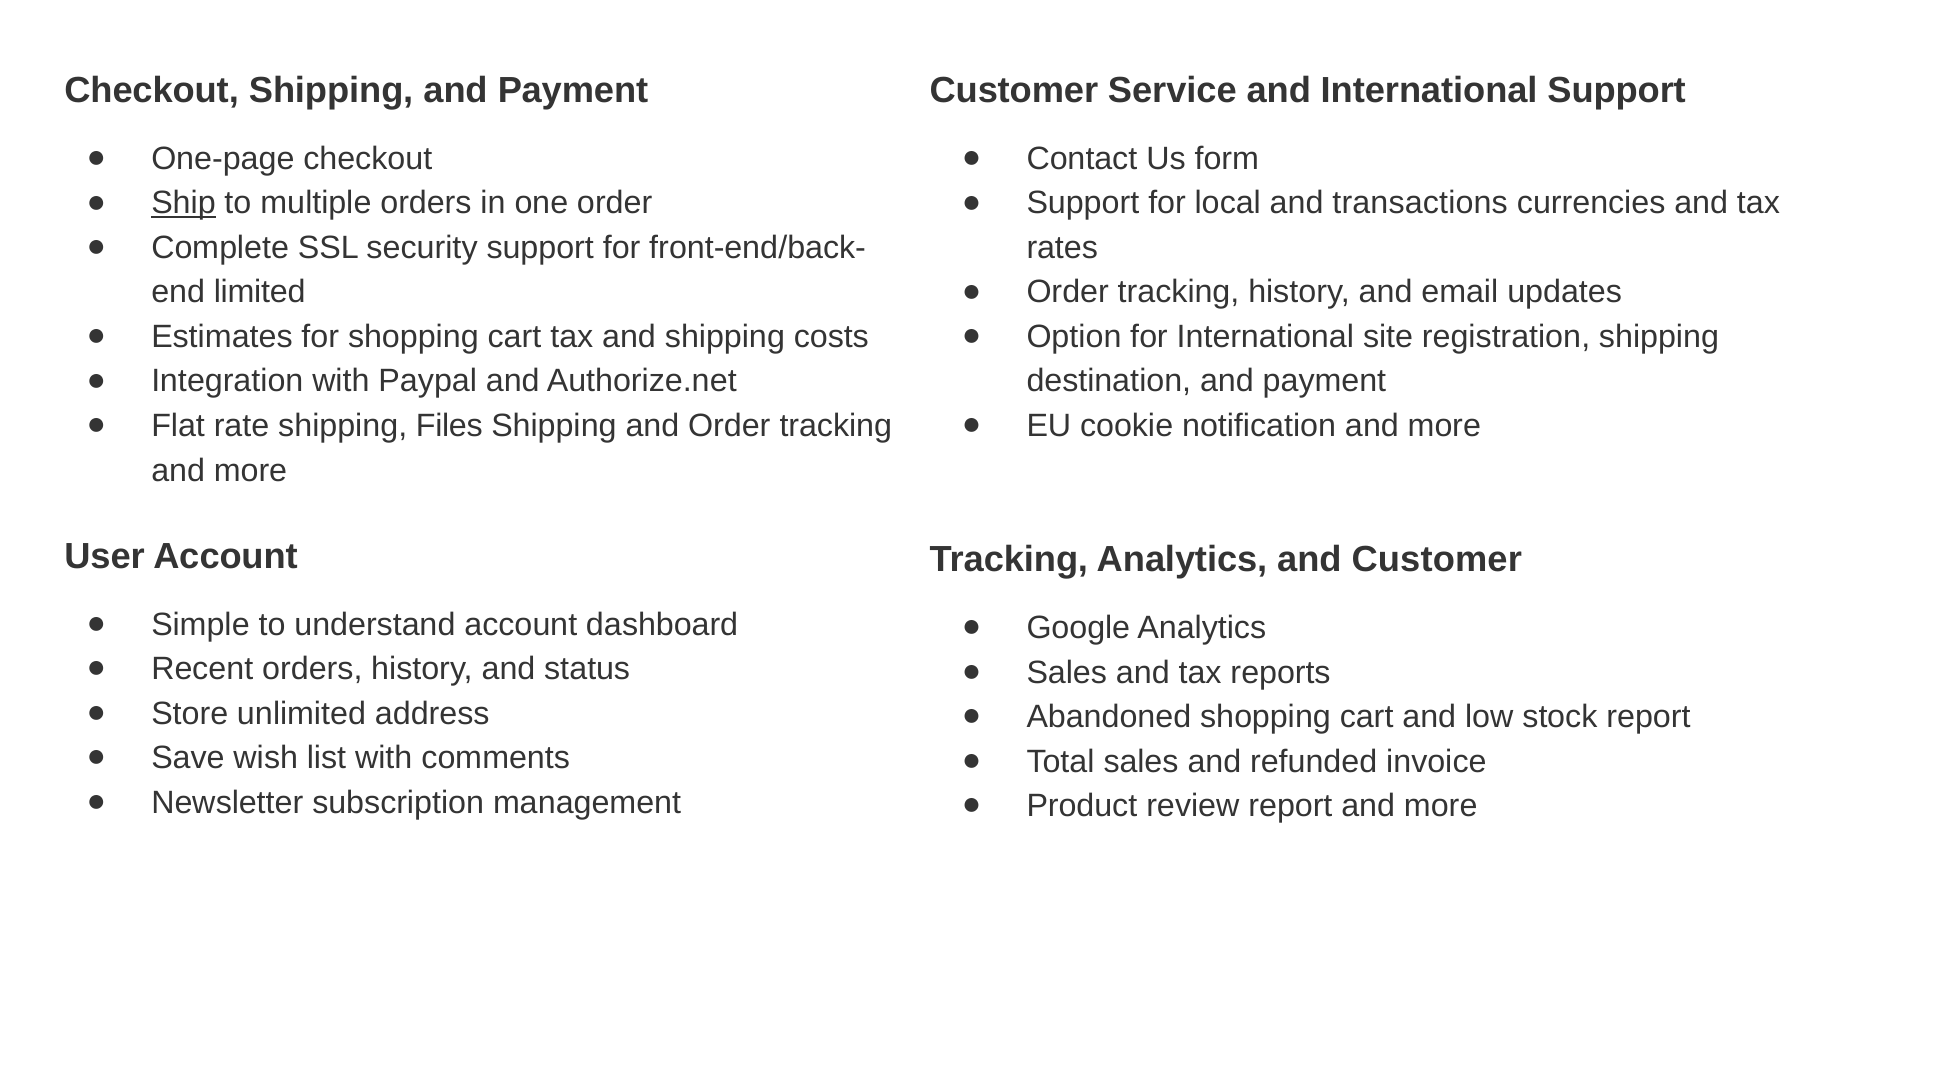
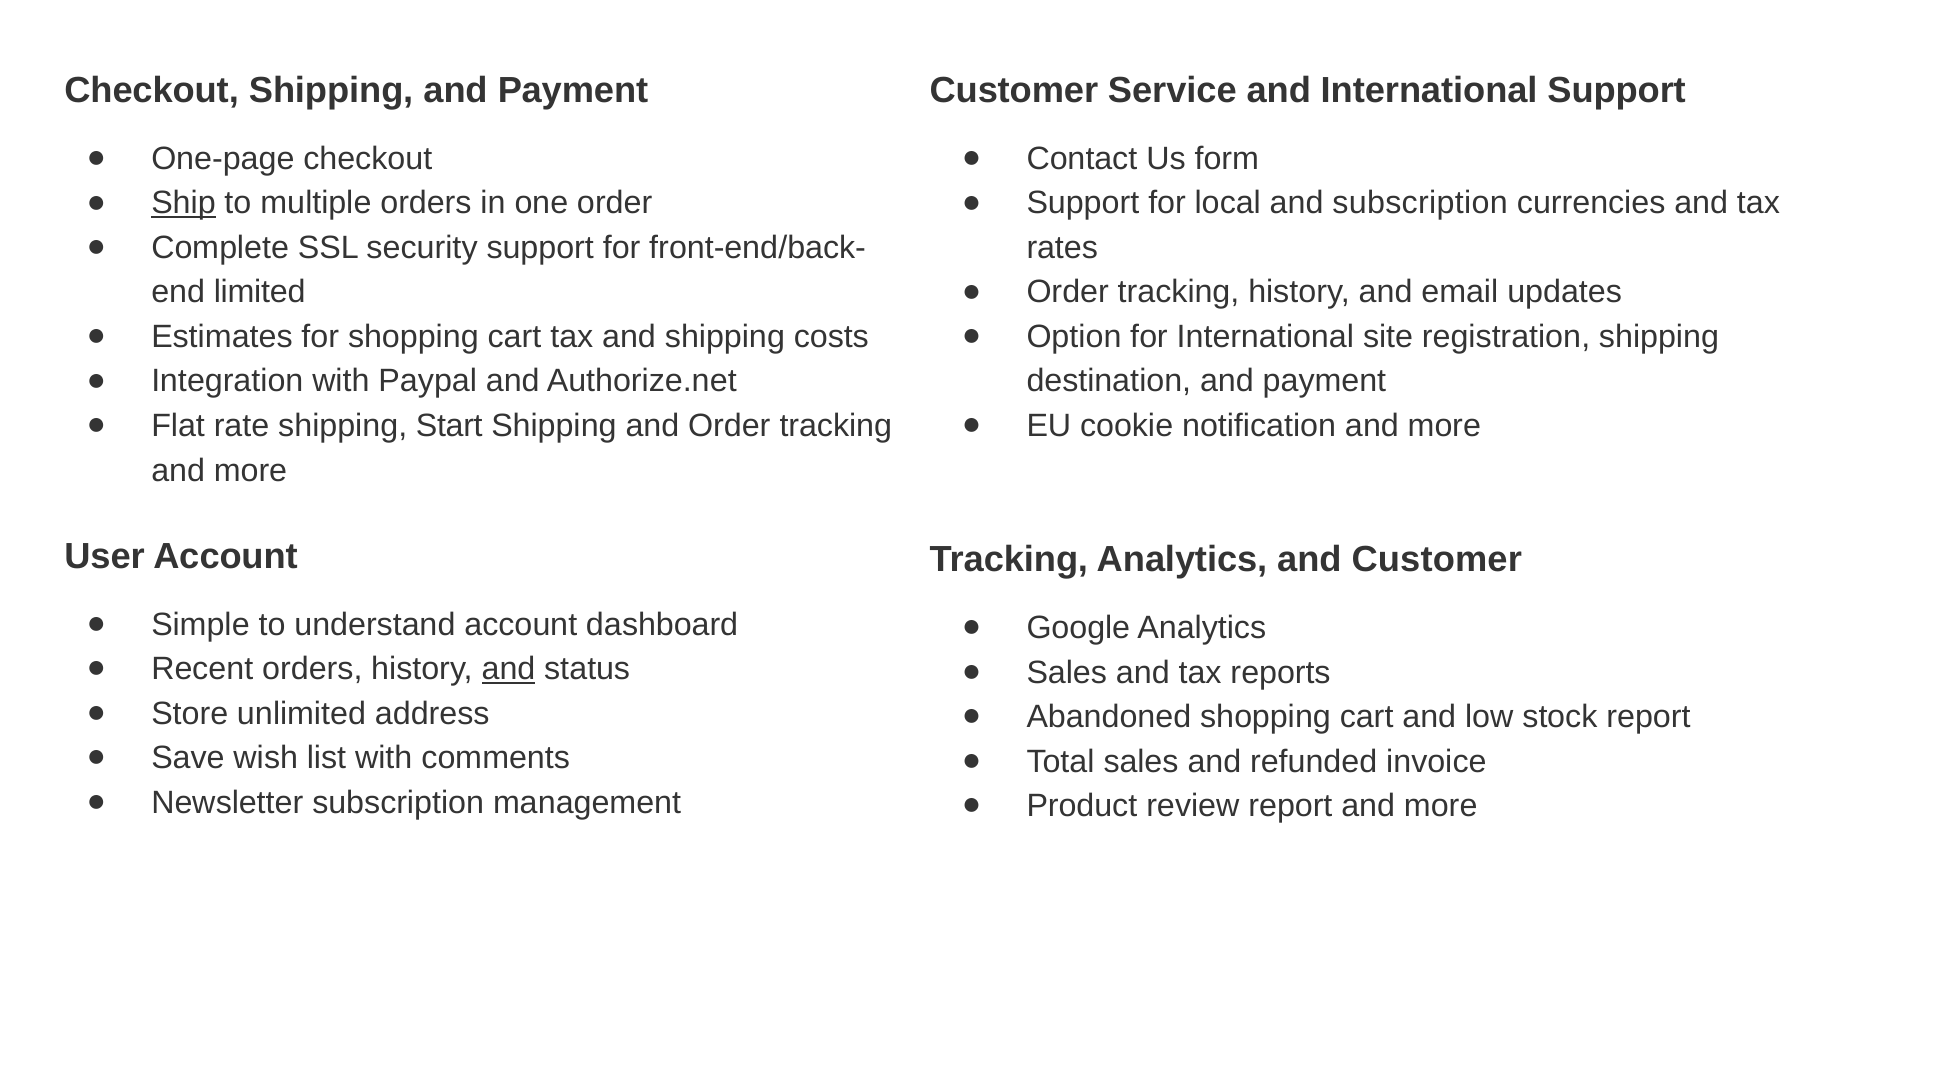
and transactions: transactions -> subscription (1420, 203)
Files: Files -> Start (449, 426)
and underline: none -> present (508, 669)
